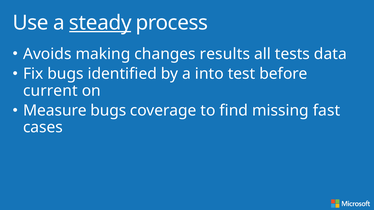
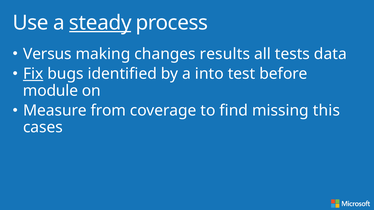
Avoids: Avoids -> Versus (47, 54)
Fix underline: none -> present (33, 74)
current: current -> module (50, 91)
Measure bugs: bugs -> from (108, 111)
fast: fast -> this (326, 111)
